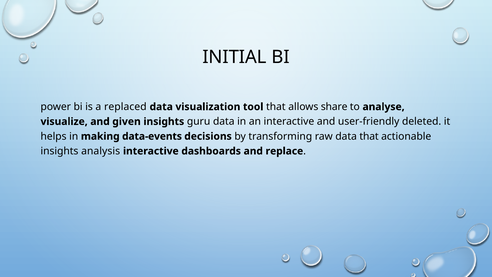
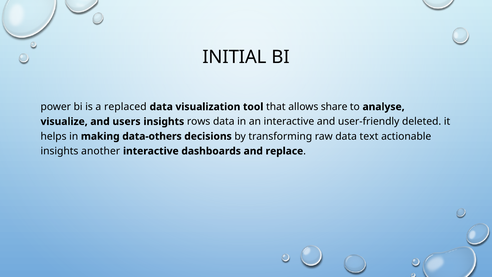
given: given -> users (126, 121)
guru: guru -> rows (199, 121)
data-events: data-events -> data-others (152, 136)
data that: that -> text (369, 136)
analysis: analysis -> another (101, 151)
